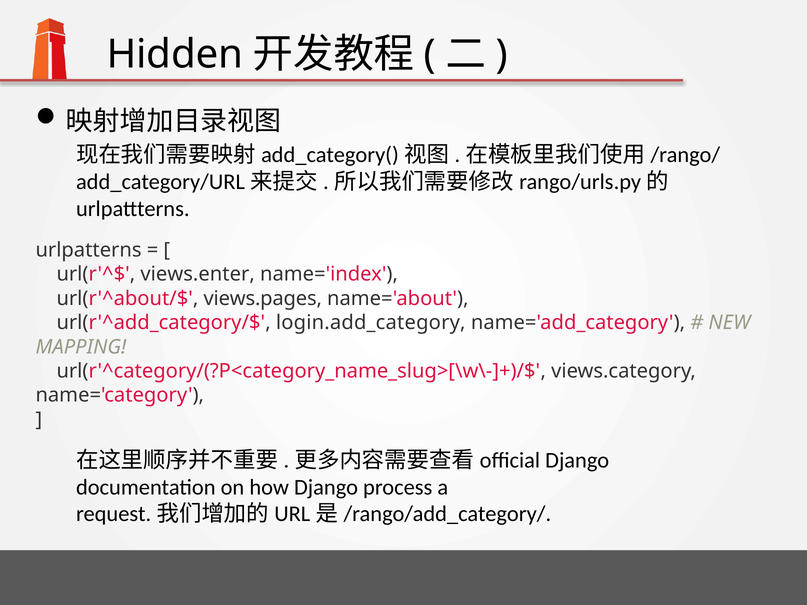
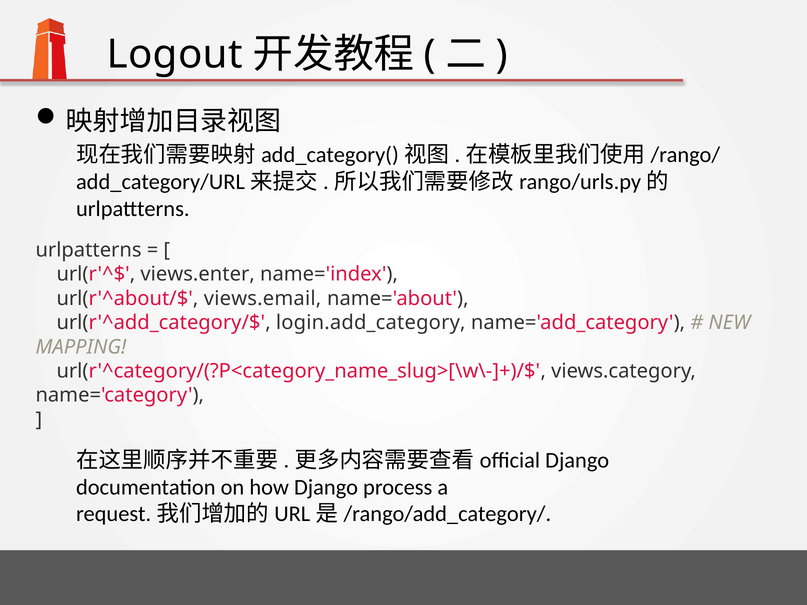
Hidden: Hidden -> Logout (175, 54)
views.pages: views.pages -> views.email (263, 299)
